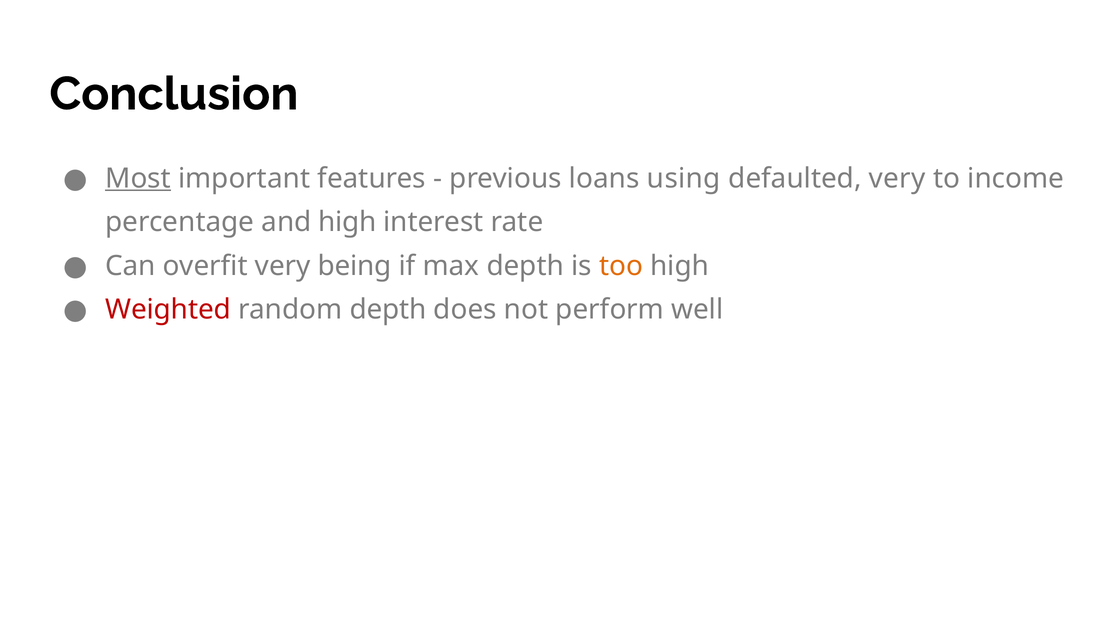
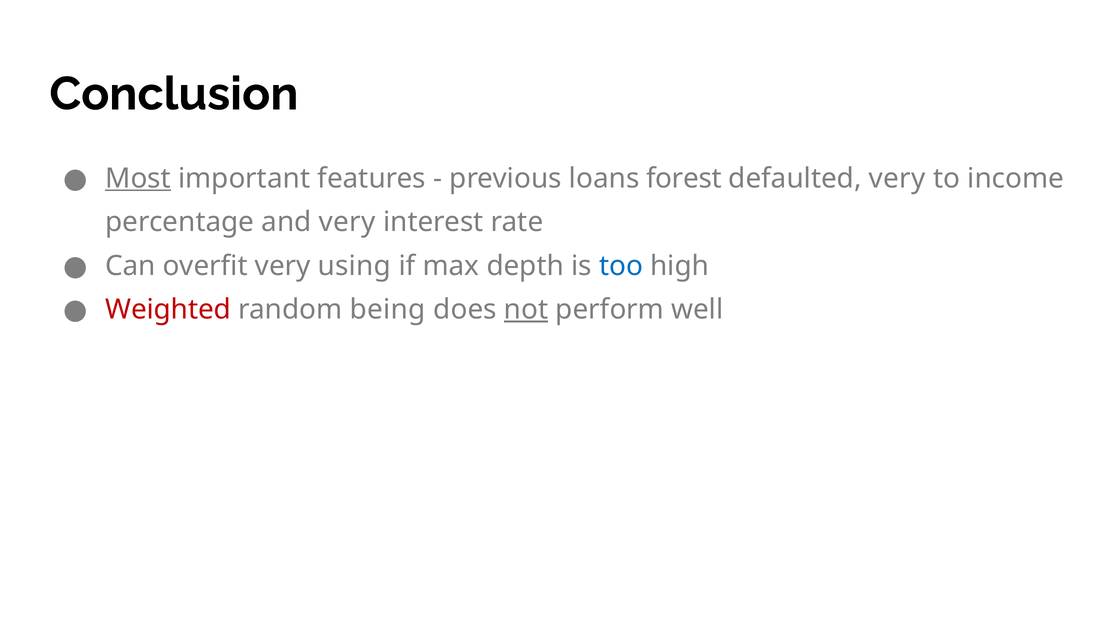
using: using -> forest (684, 178)
and high: high -> very (347, 222)
being: being -> using (354, 266)
too colour: orange -> blue (621, 266)
random depth: depth -> being (388, 309)
not underline: none -> present (526, 309)
